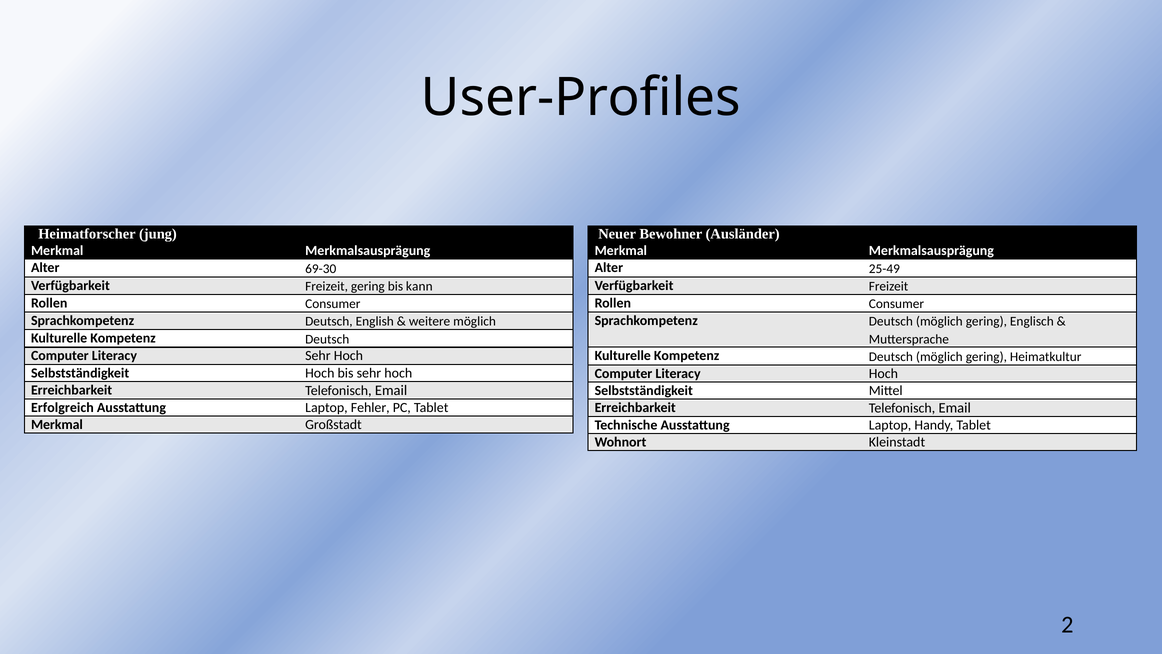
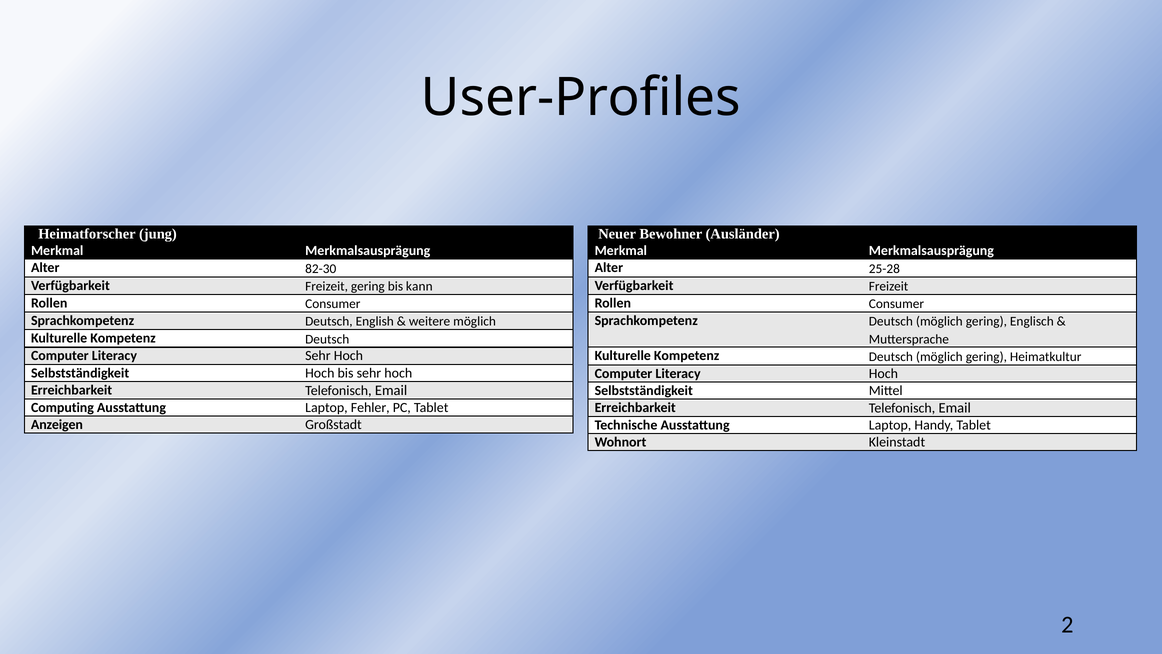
69-30: 69-30 -> 82-30 (321, 269)
25-49: 25-49 -> 25-28 (884, 269)
Erfolgreich: Erfolgreich -> Computing (62, 407)
Merkmal: Merkmal -> Anzeigen (57, 424)
